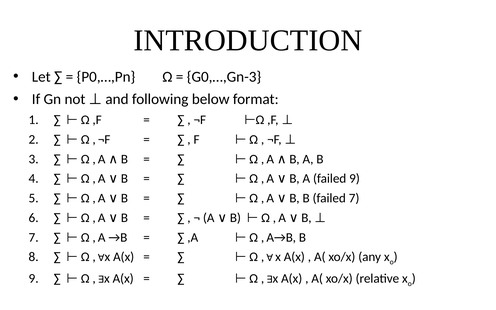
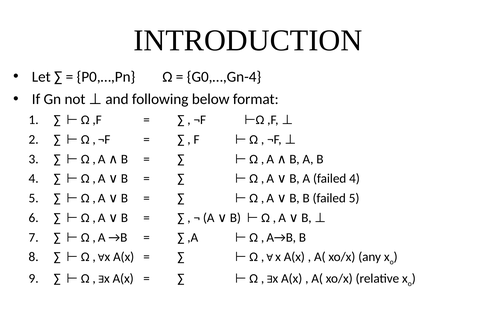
G0,…,Gn-3: G0,…,Gn-3 -> G0,…,Gn-4 (224, 77)
failed 9: 9 -> 4 (355, 179)
failed 7: 7 -> 5 (354, 198)
